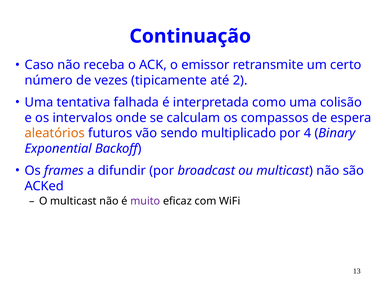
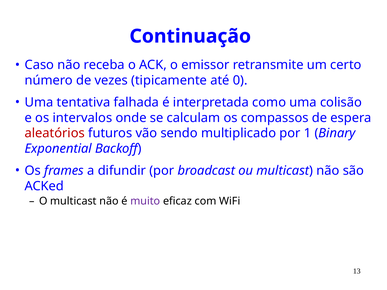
2: 2 -> 0 (240, 80)
aleatórios colour: orange -> red (55, 133)
4: 4 -> 1 (308, 133)
